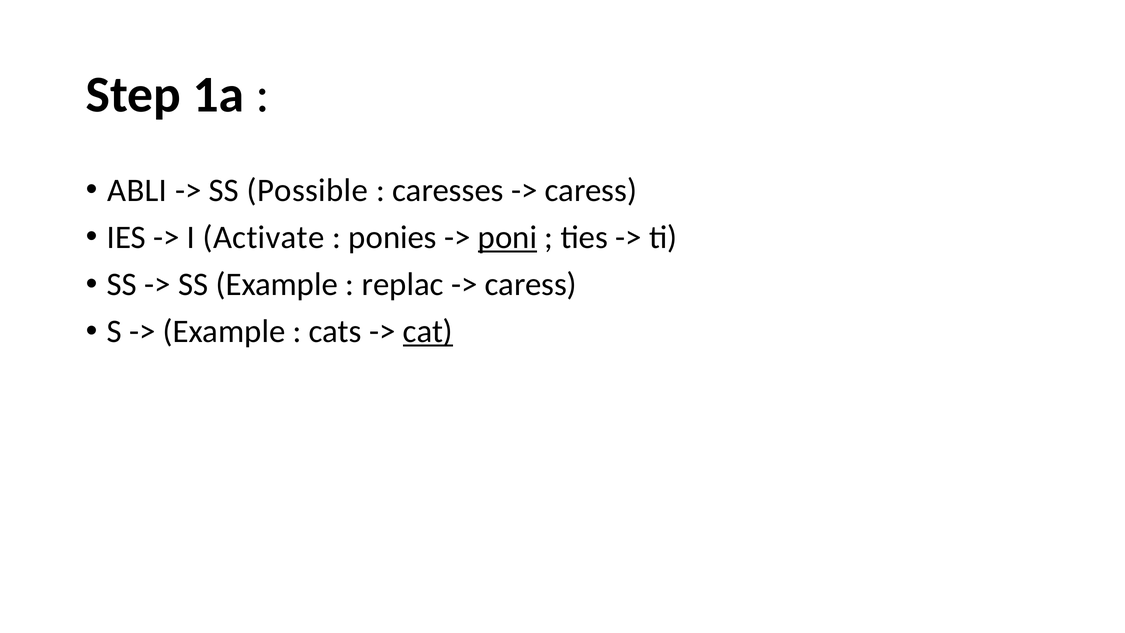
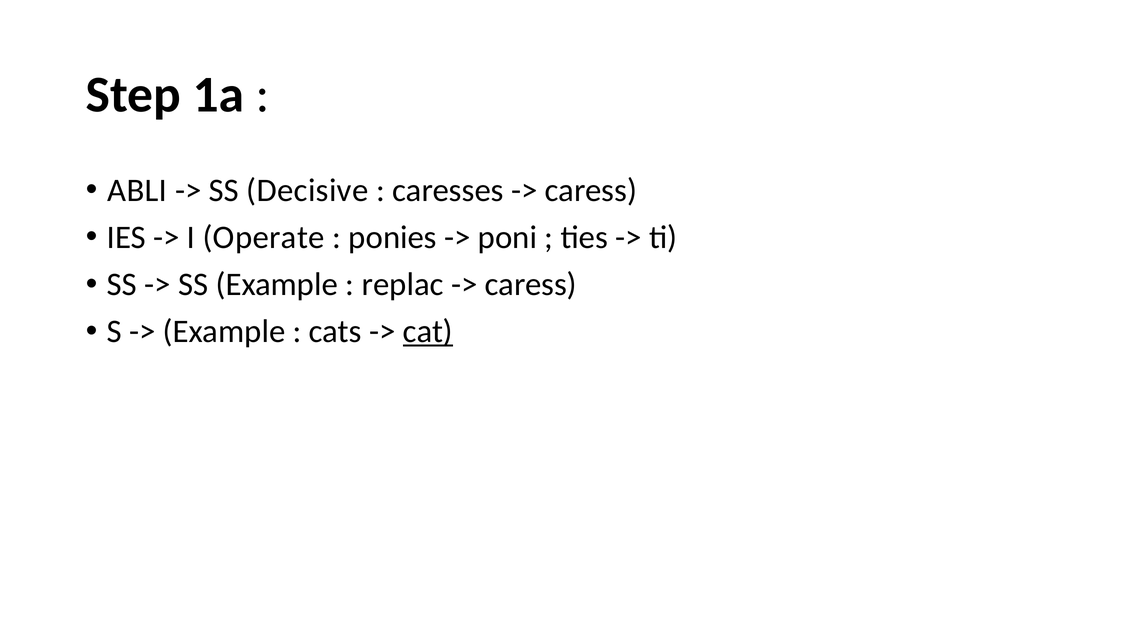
Possible: Possible -> Decisive (307, 190)
Activate: Activate -> Operate (264, 237)
poni underline: present -> none (508, 237)
